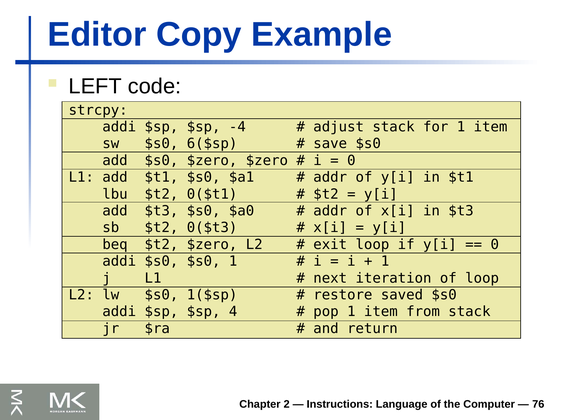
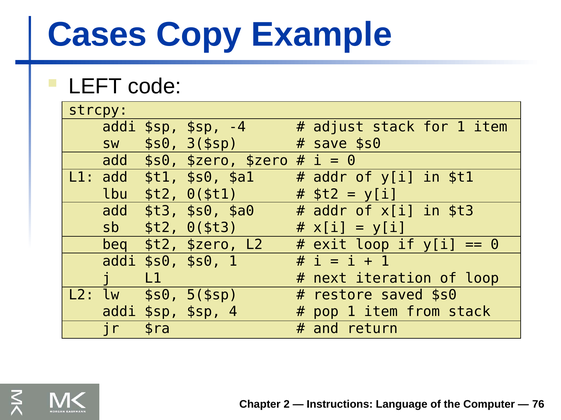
Editor: Editor -> Cases (97, 35)
6($sp: 6($sp -> 3($sp (212, 144)
1($sp: 1($sp -> 5($sp (212, 295)
